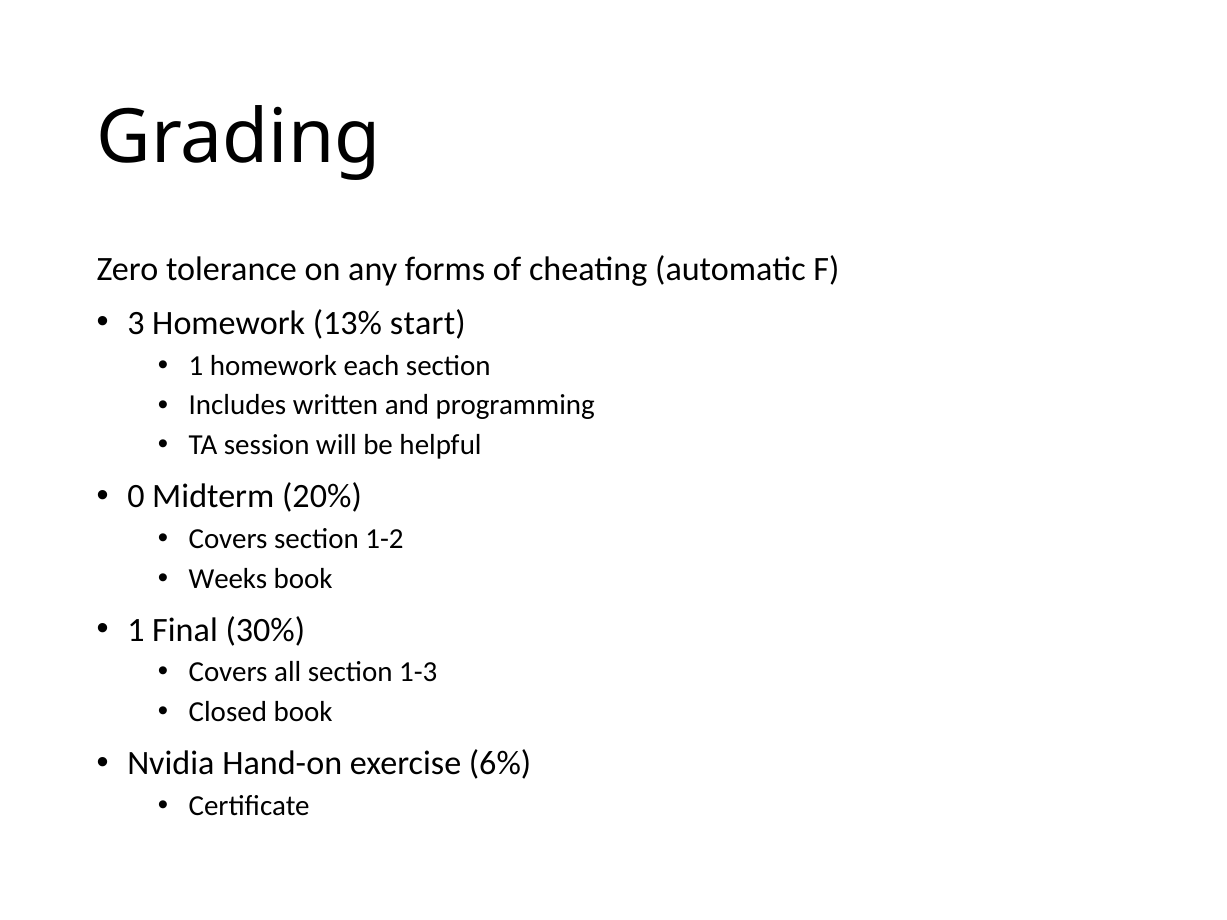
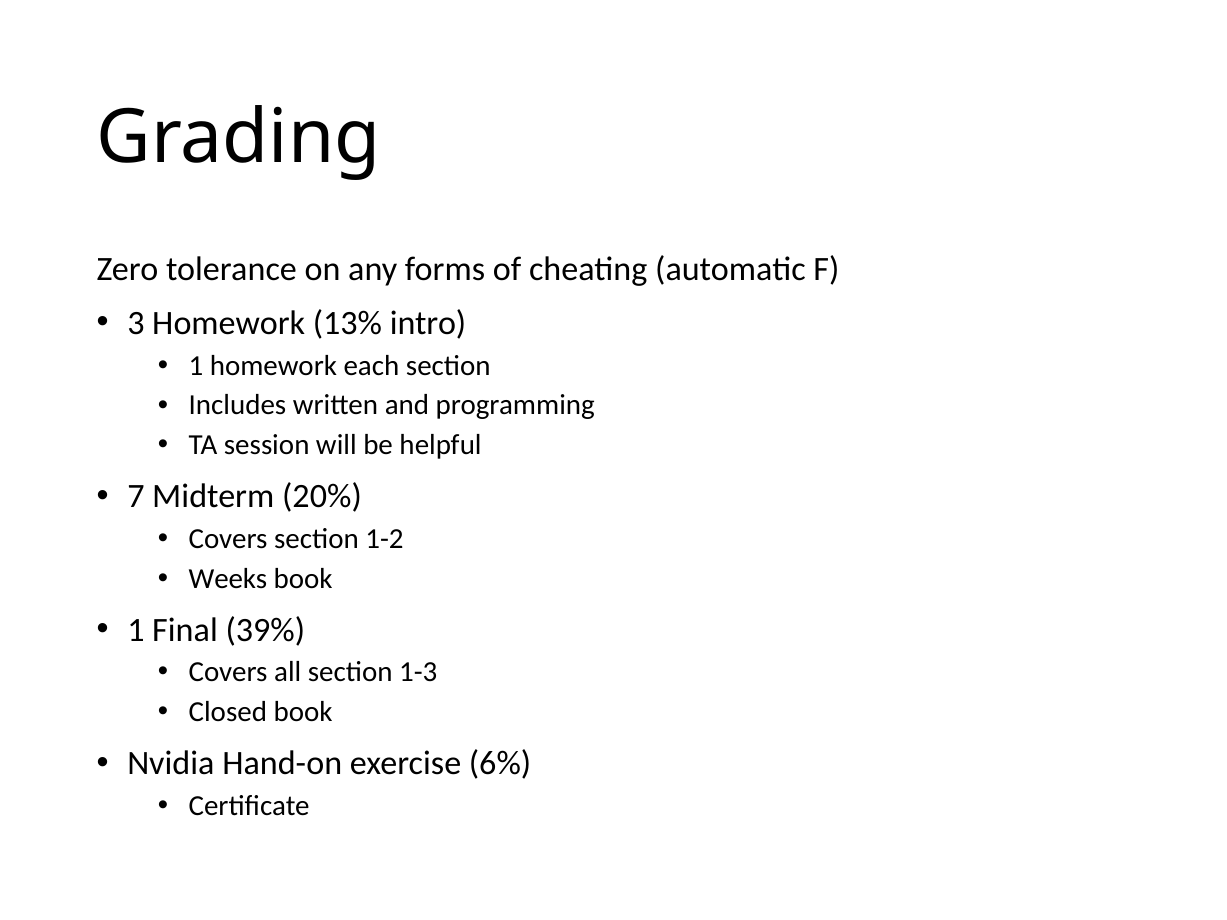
start: start -> intro (428, 323)
0: 0 -> 7 (136, 496)
30%: 30% -> 39% (265, 630)
